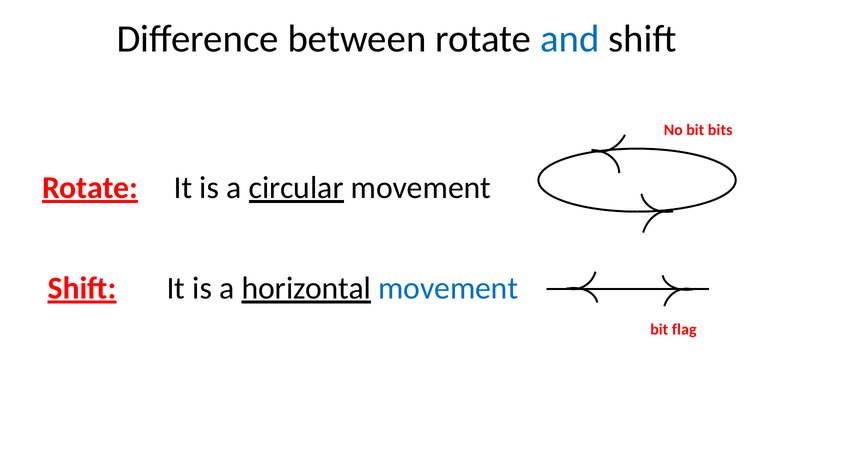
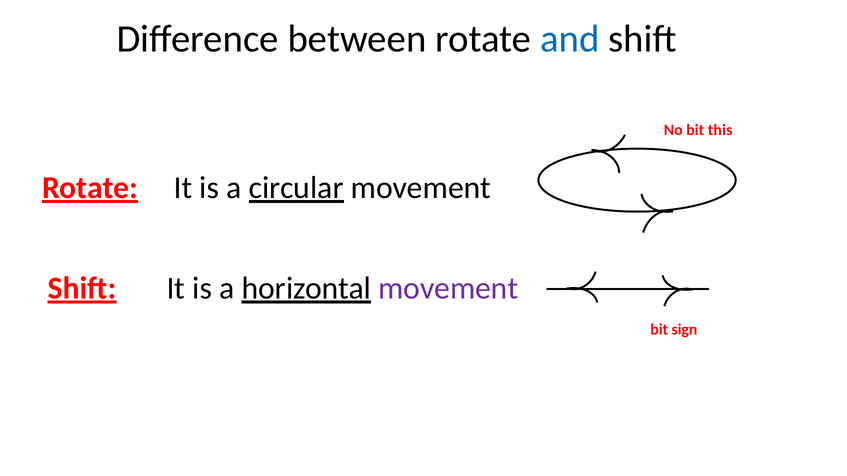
bits: bits -> this (720, 130)
movement colour: blue -> purple (448, 289)
flag: flag -> sign (684, 330)
